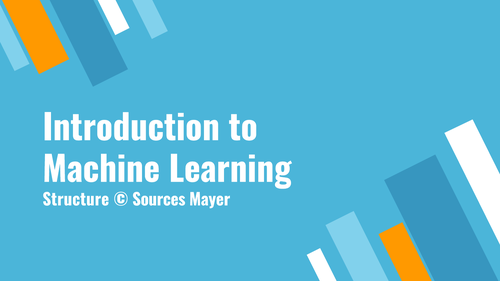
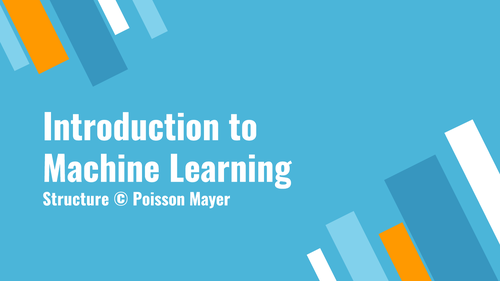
Sources: Sources -> Poisson (159, 200)
